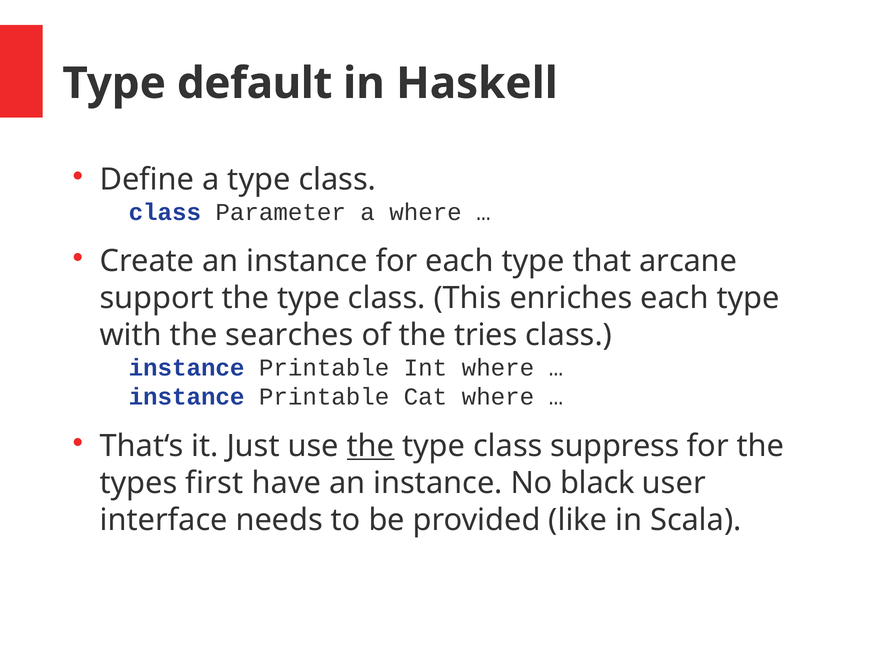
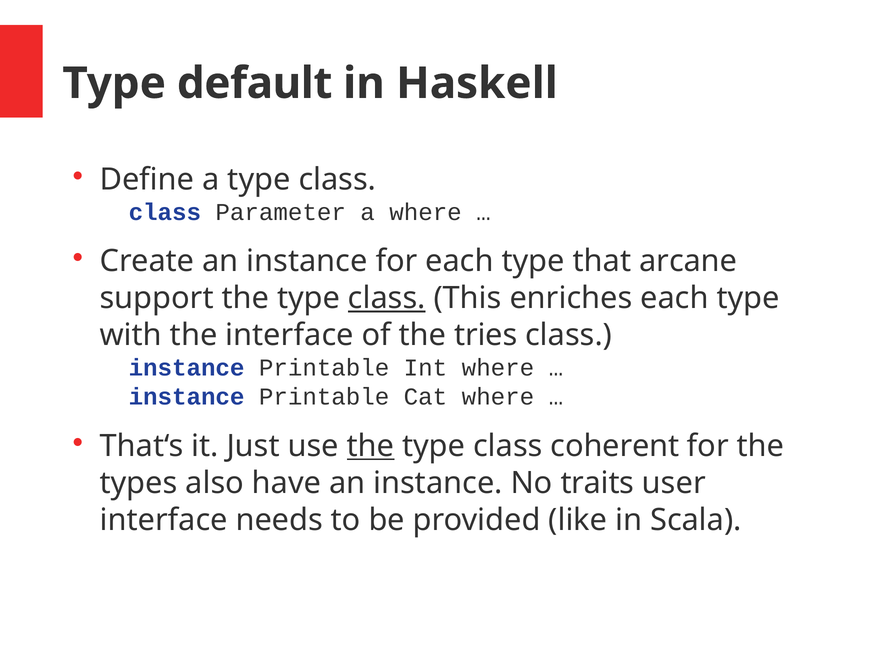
class underline: none -> present (387, 298)
the searches: searches -> interface (290, 335)
suppress: suppress -> coherent (615, 446)
first: first -> also (215, 483)
black: black -> traits (597, 483)
